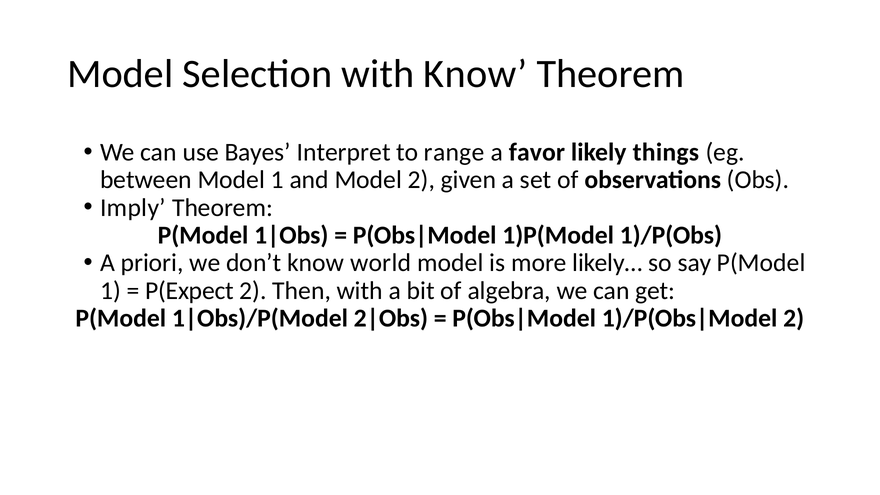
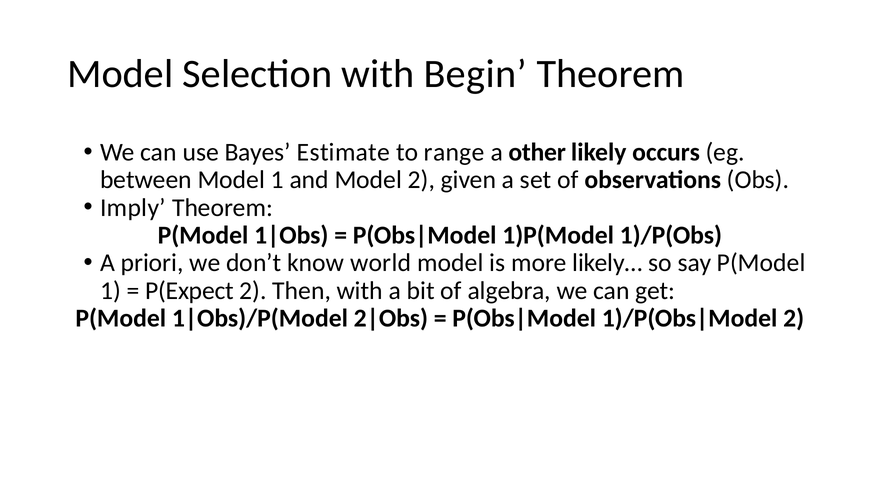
with Know: Know -> Begin (475, 74)
Interpret: Interpret -> Estimate (343, 152)
favor: favor -> other (537, 152)
things: things -> occurs (666, 152)
